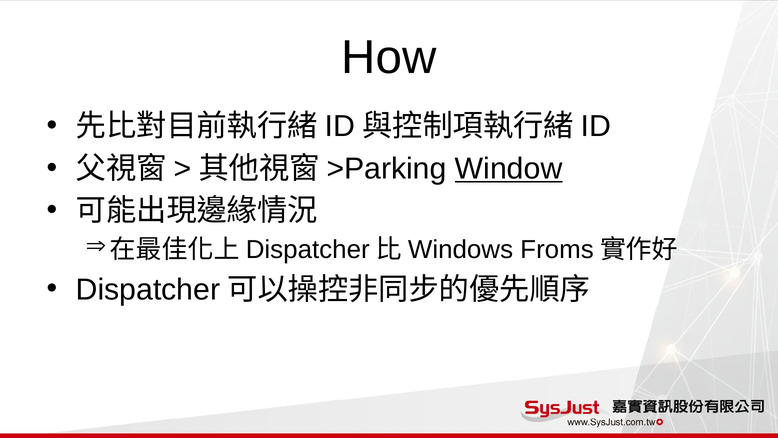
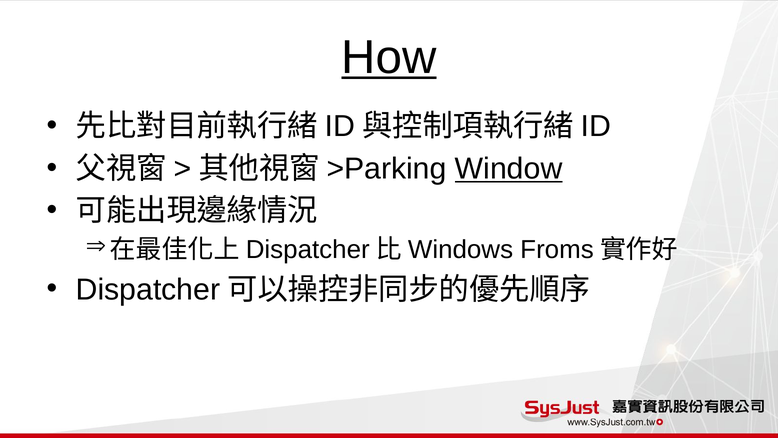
How underline: none -> present (389, 57)
